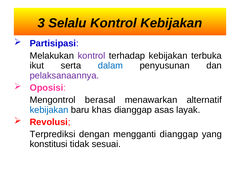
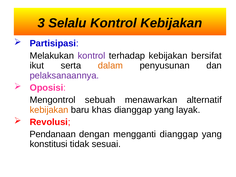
terbuka: terbuka -> bersifat (206, 56)
dalam colour: blue -> orange (110, 66)
berasal: berasal -> sebuah (100, 100)
kebijakan colour: blue -> orange (49, 110)
asas: asas -> yang (164, 110)
Terprediksi: Terprediksi -> Pendanaan (53, 134)
